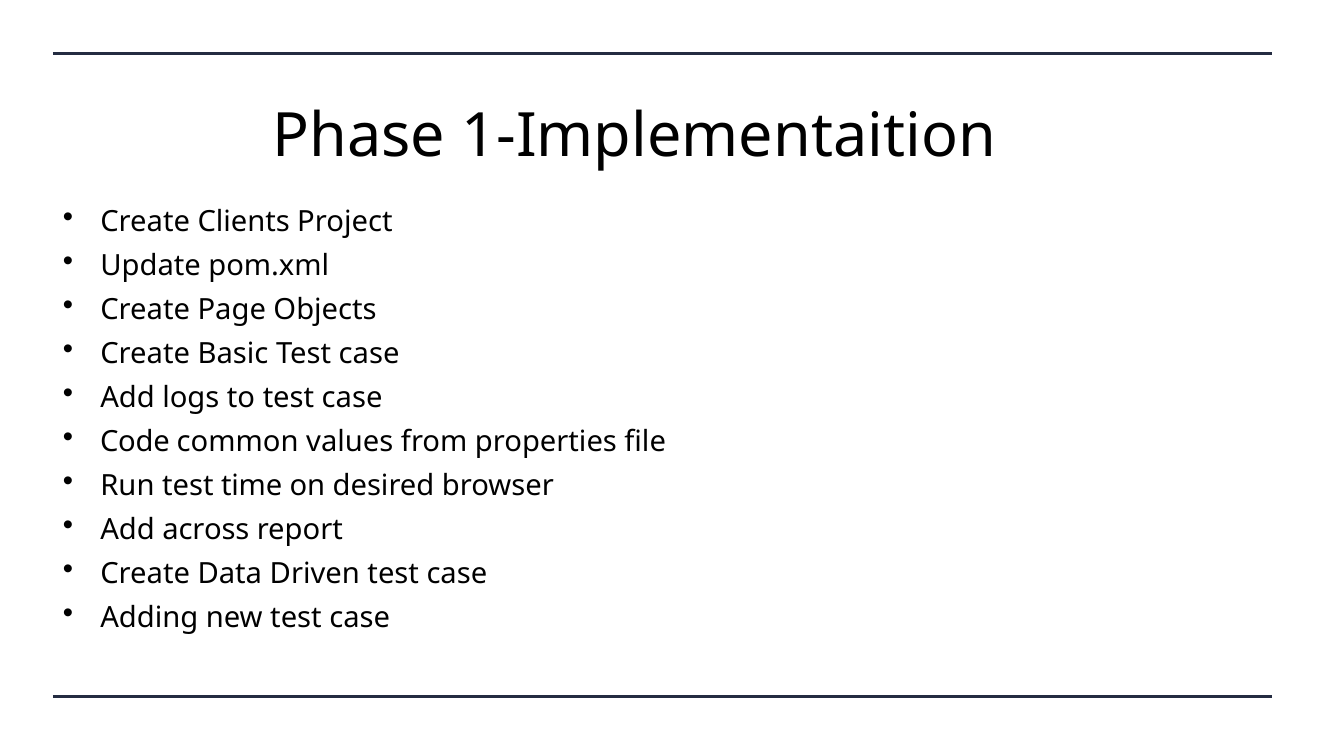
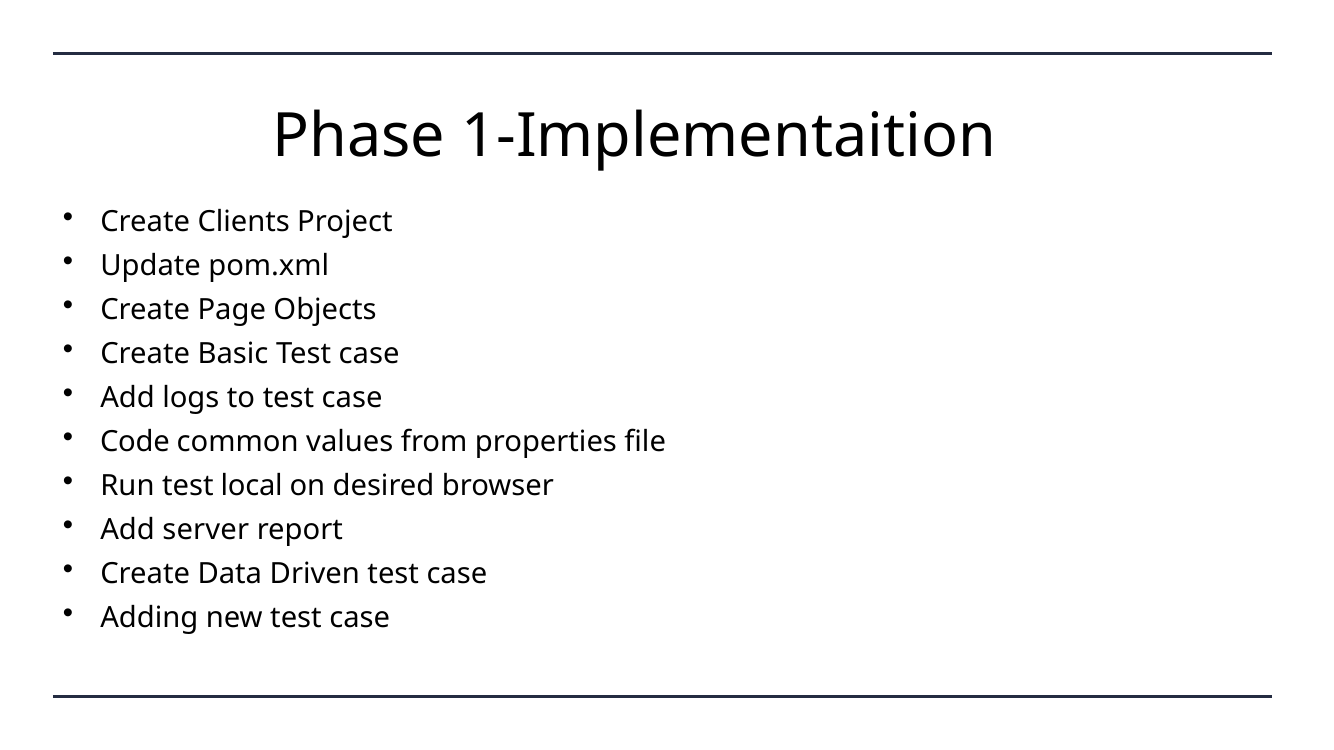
time: time -> local (252, 486)
across: across -> server (206, 530)
